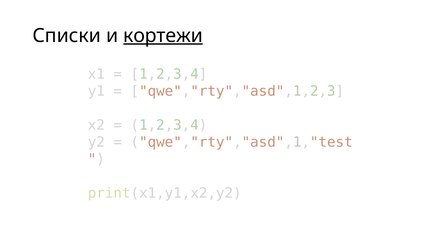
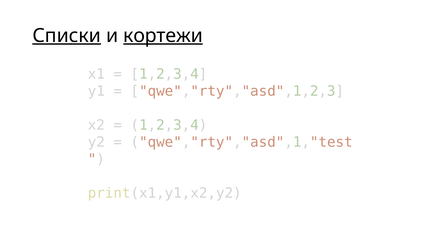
Списки underline: none -> present (67, 36)
